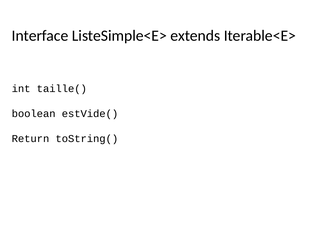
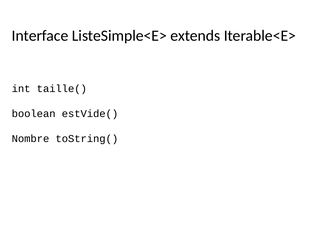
Return: Return -> Nombre (30, 139)
